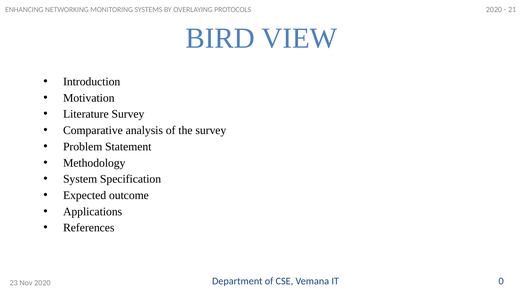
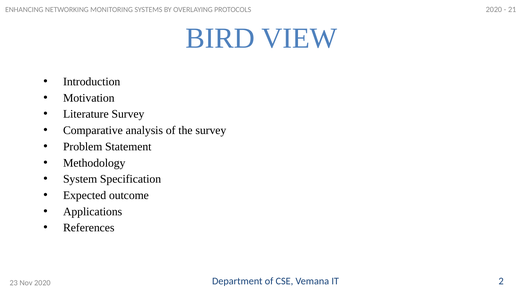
0: 0 -> 2 (501, 281)
